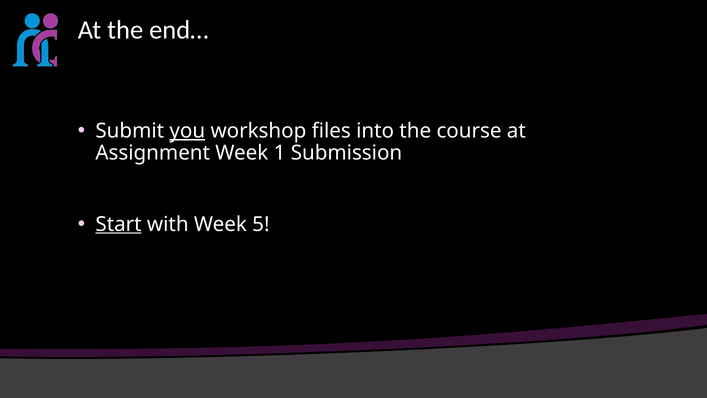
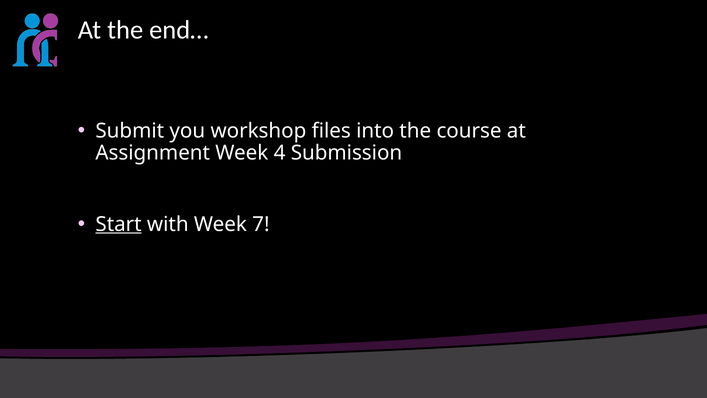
you underline: present -> none (187, 131)
1: 1 -> 4 (280, 153)
5: 5 -> 7 (261, 224)
